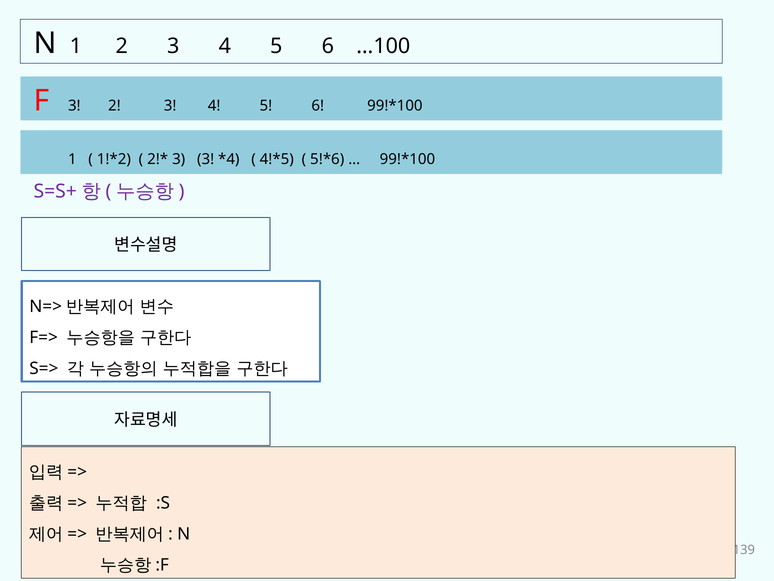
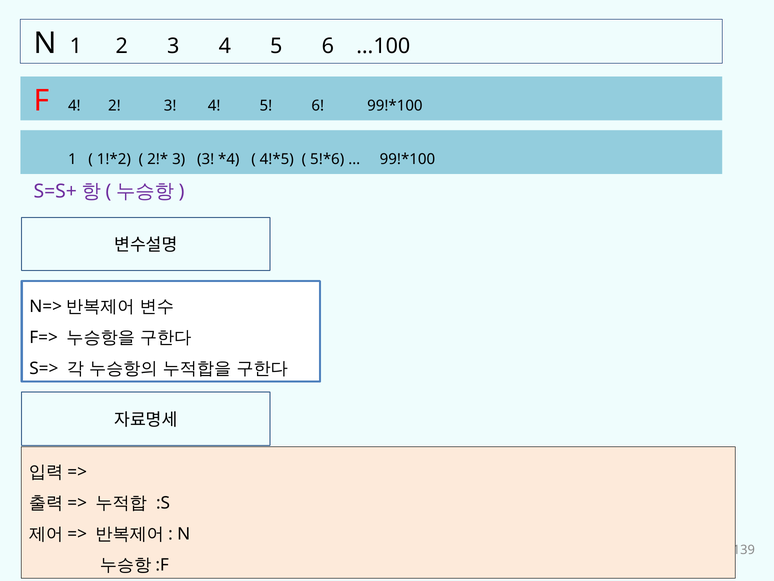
F 3: 3 -> 4 (74, 105)
